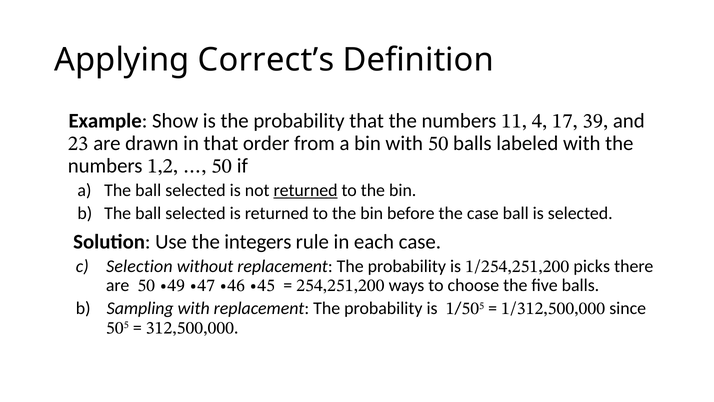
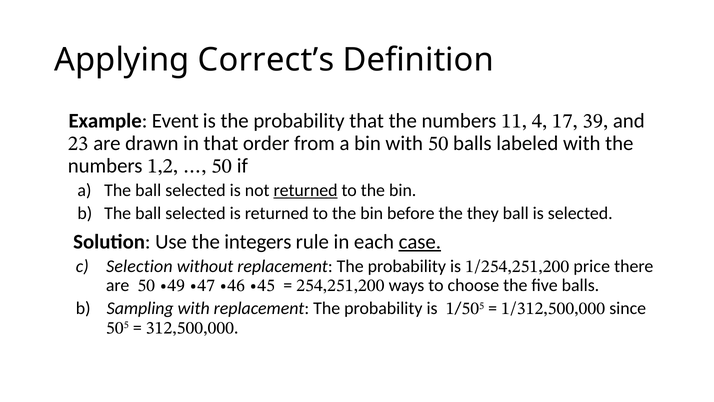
Show: Show -> Event (175, 121)
the case: case -> they (483, 213)
case underline: none -> present (420, 241)
picks: picks -> price (592, 266)
